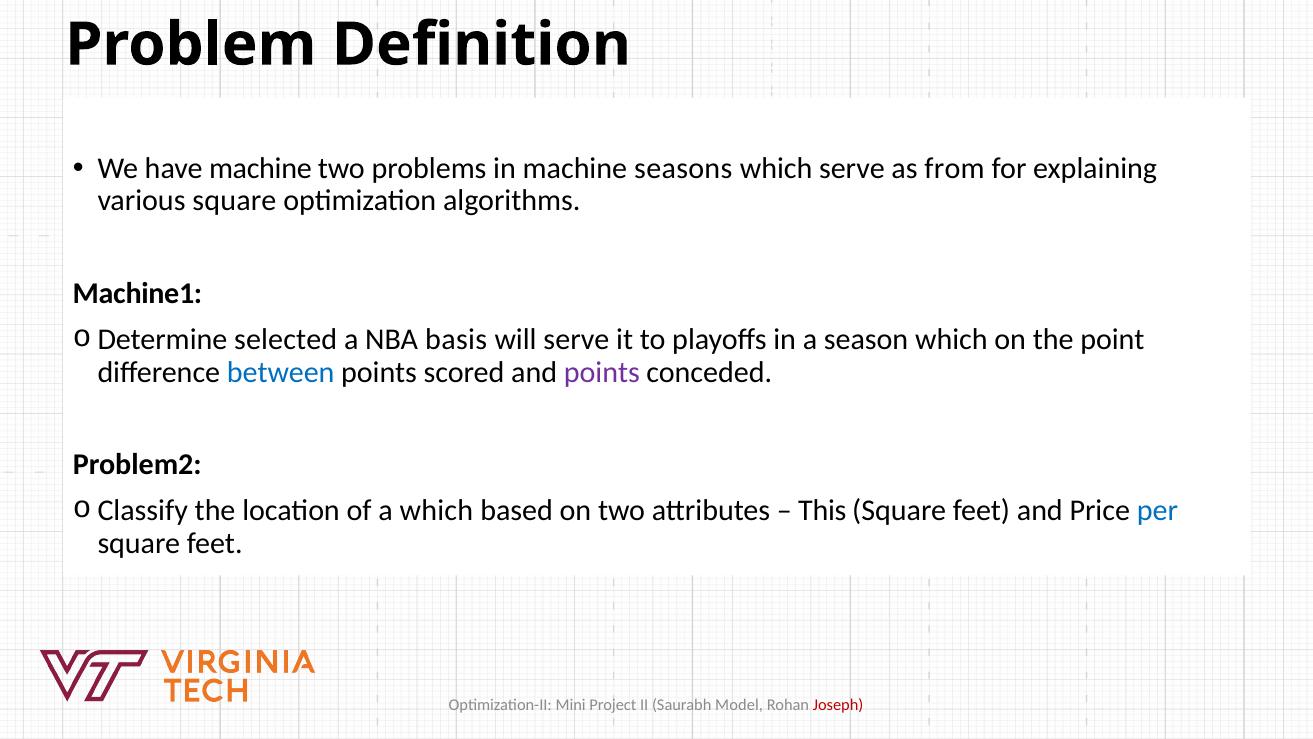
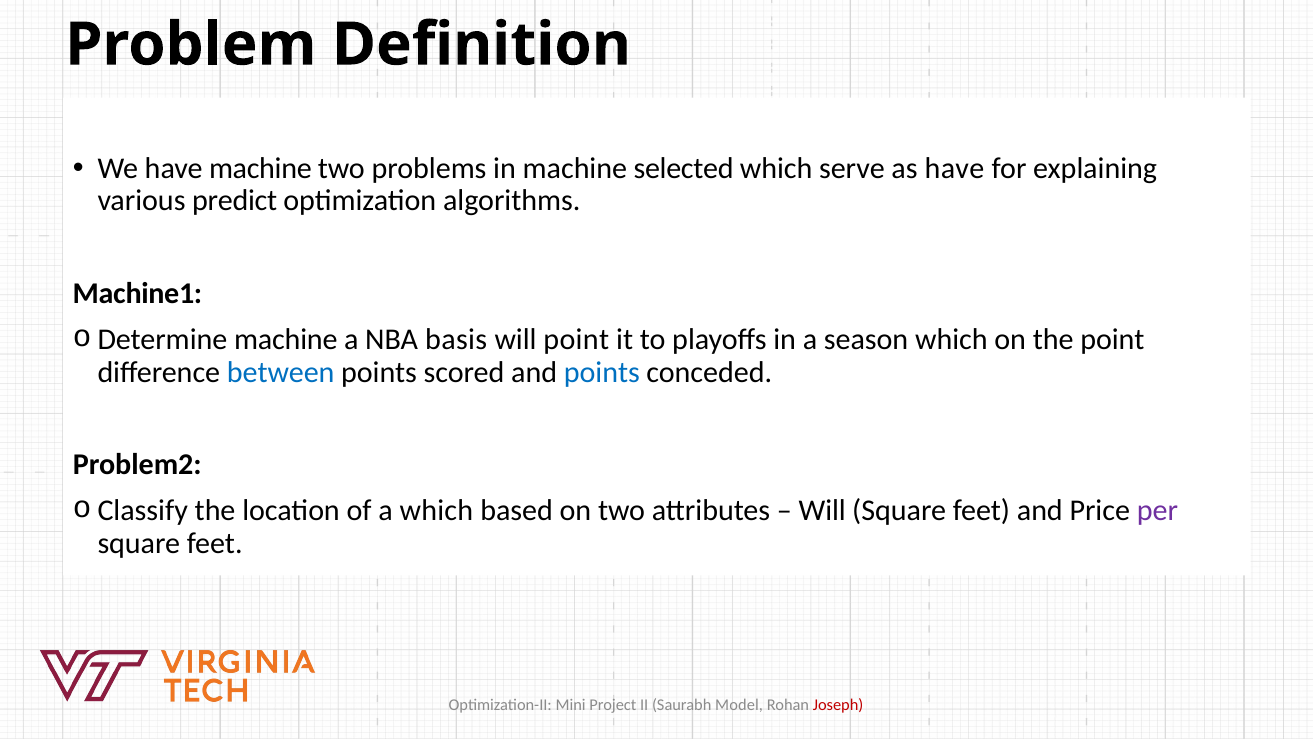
seasons: seasons -> selected (684, 168)
as from: from -> have (954, 168)
various square: square -> predict (235, 201)
Determine selected: selected -> machine (286, 339)
will serve: serve -> point (576, 339)
points colour: purple -> blue (602, 372)
This: This -> Will (822, 510)
per colour: blue -> purple (1157, 510)
